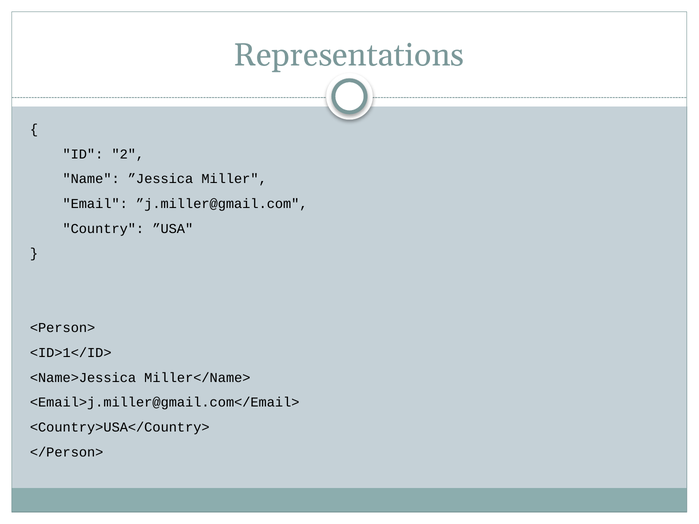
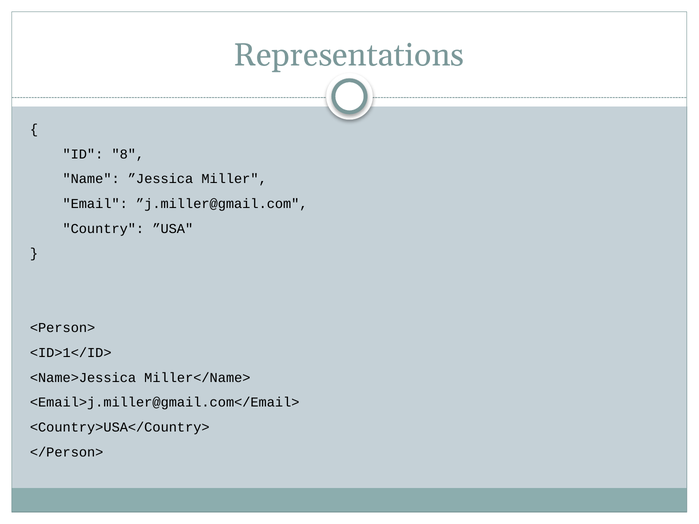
2: 2 -> 8 (128, 154)
